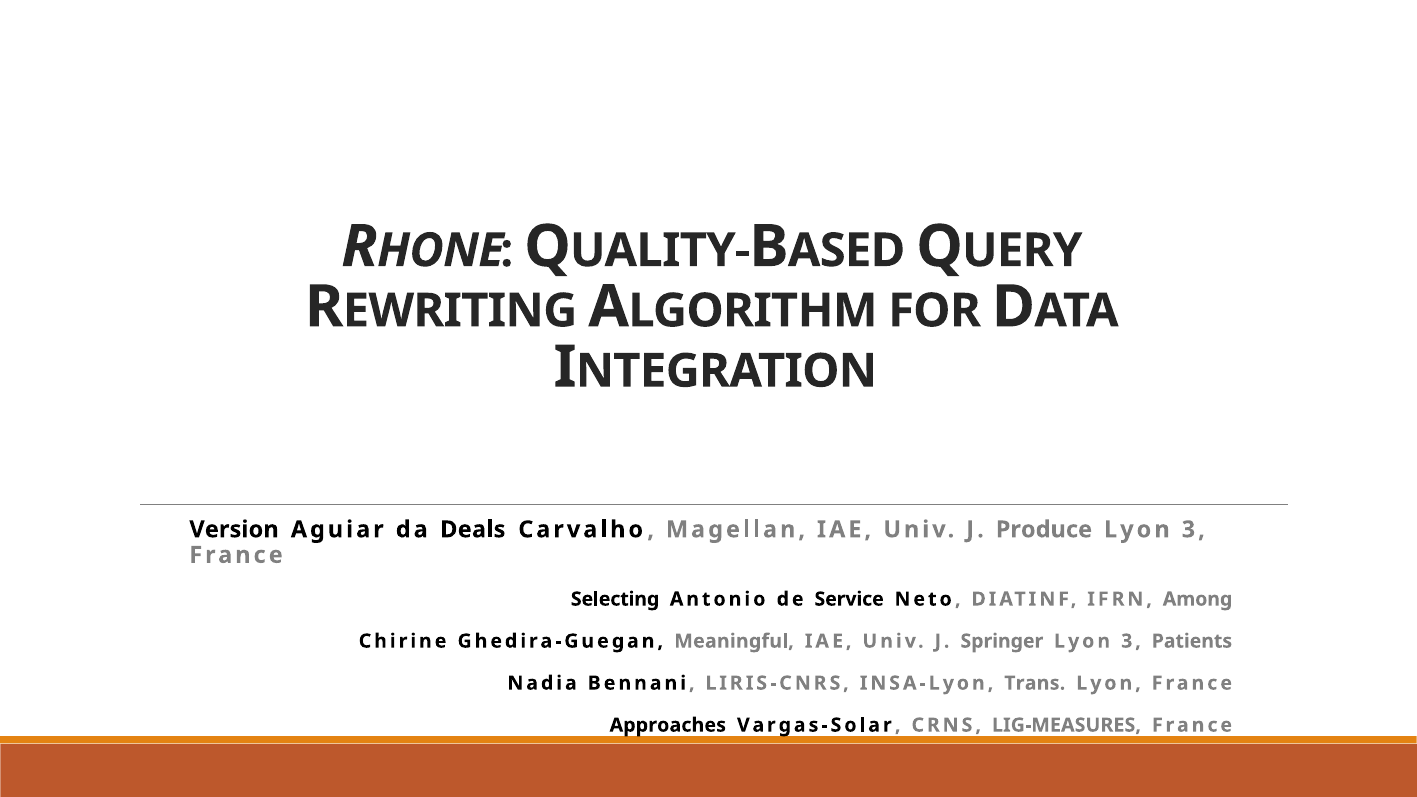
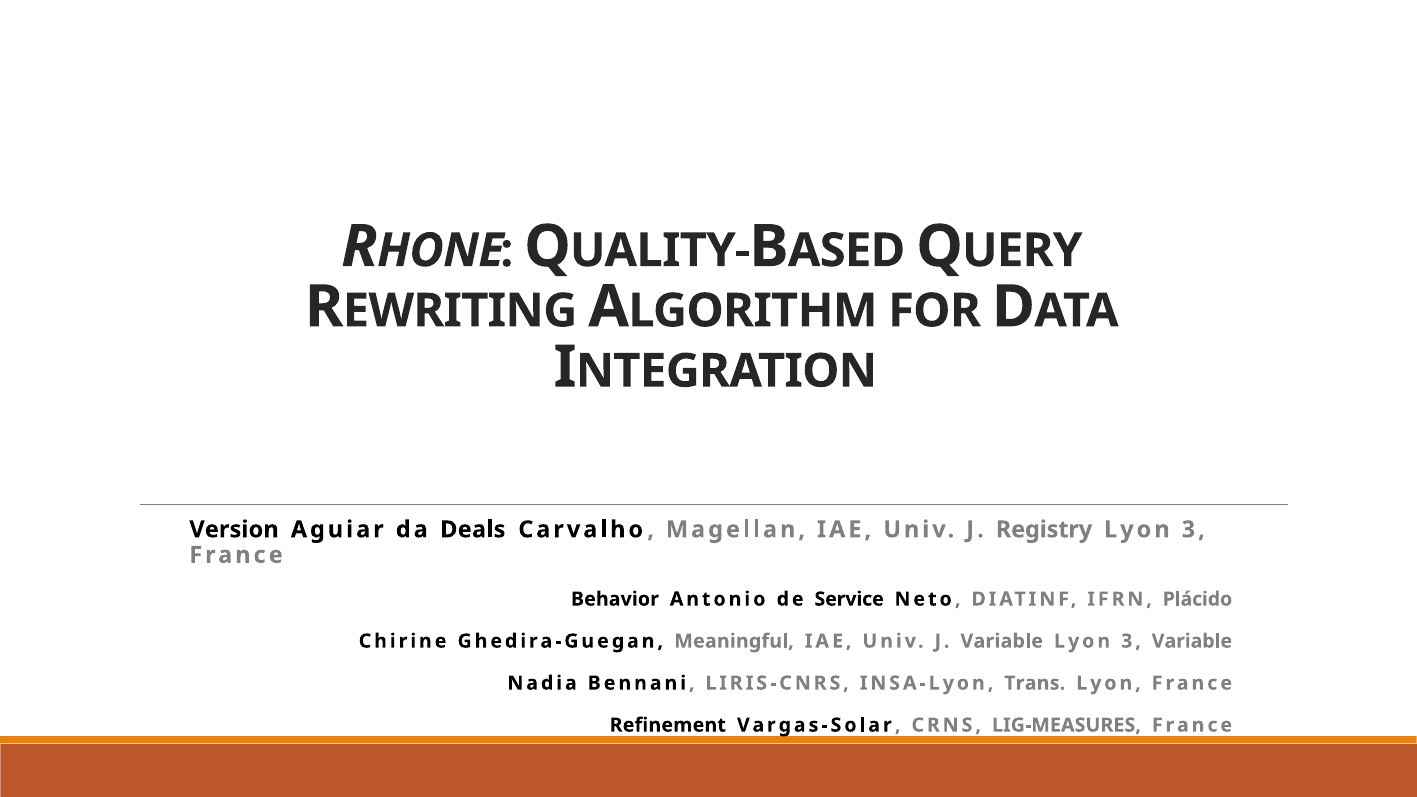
Produce: Produce -> Registry (1044, 530)
Selecting: Selecting -> Behavior (615, 599)
Among: Among -> Plácido (1198, 599)
J Springer: Springer -> Variable (1002, 641)
3 Patients: Patients -> Variable (1192, 641)
Approaches: Approaches -> Refinement (668, 725)
